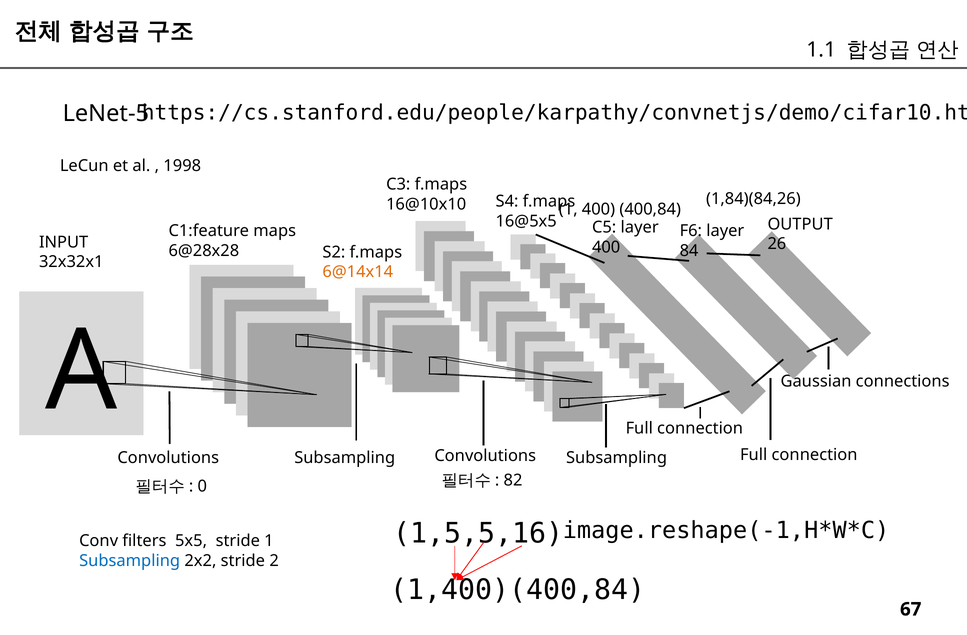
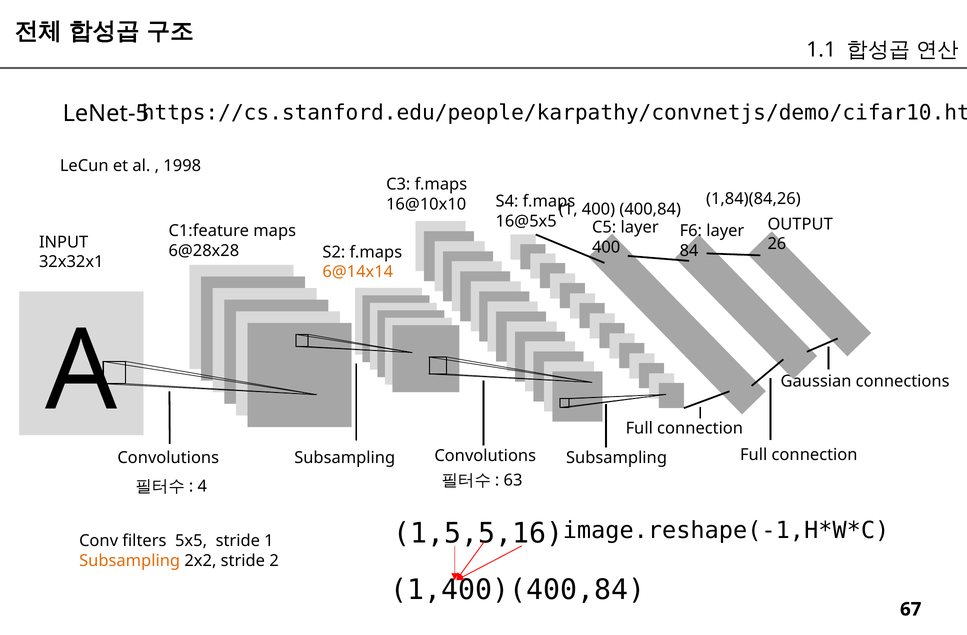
0: 0 -> 4 (202, 486)
82: 82 -> 63 (513, 480)
Subsampling colour: blue -> orange (130, 561)
